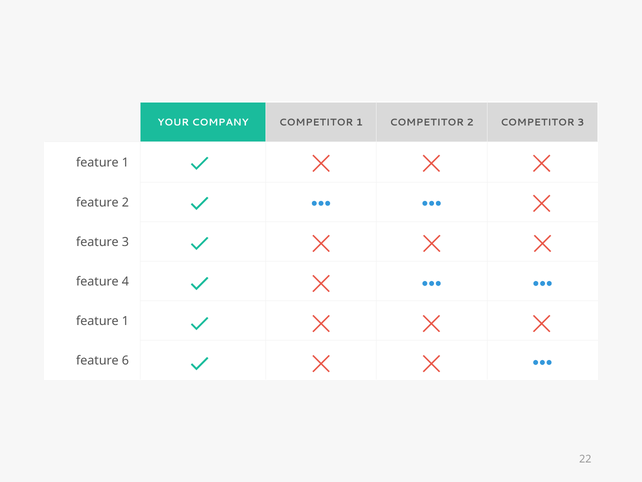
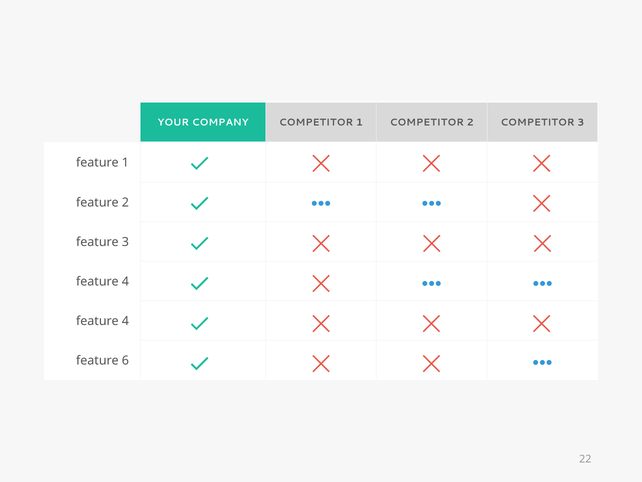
1: 1 -> 4 (125, 321)
